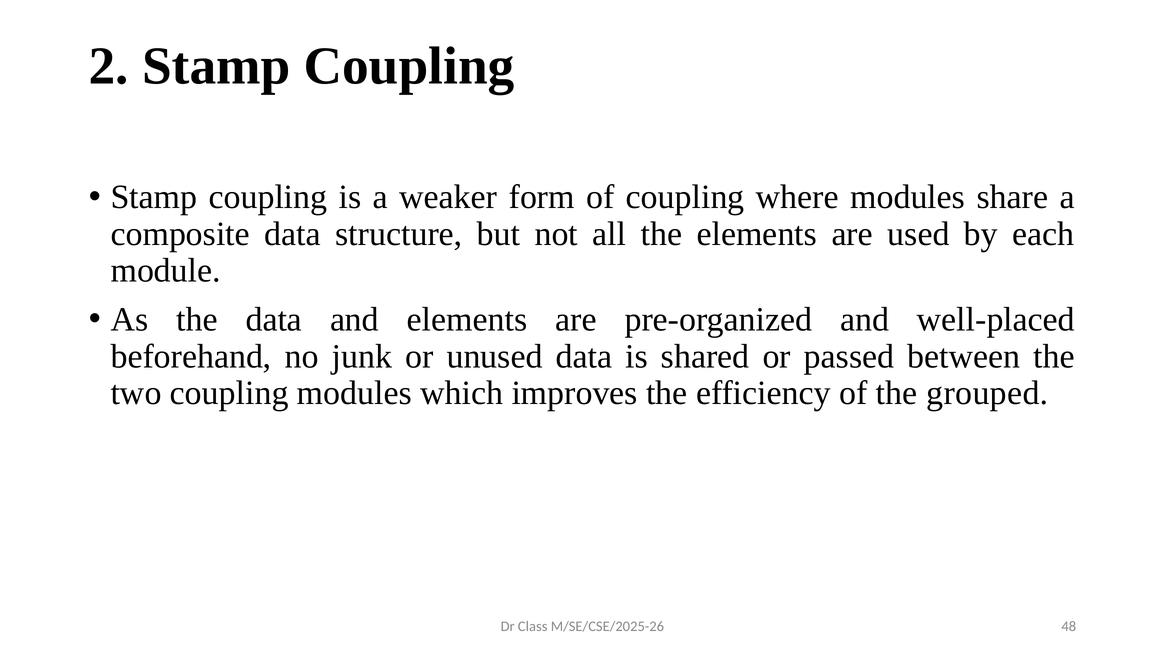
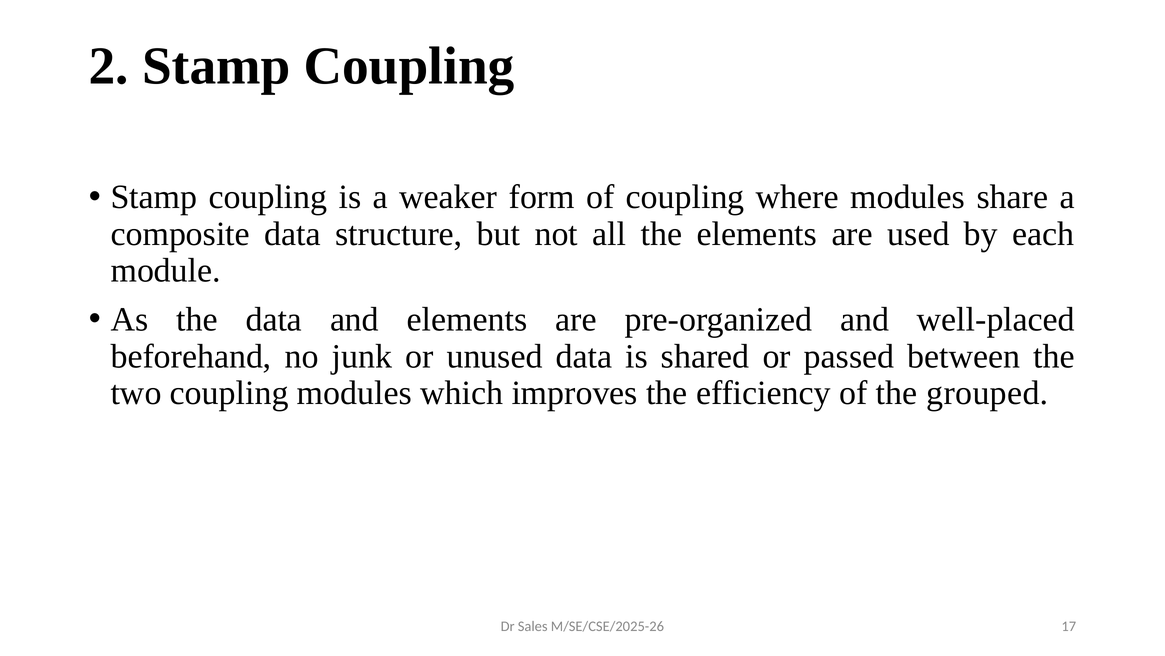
Class: Class -> Sales (533, 626)
48: 48 -> 17 (1069, 626)
